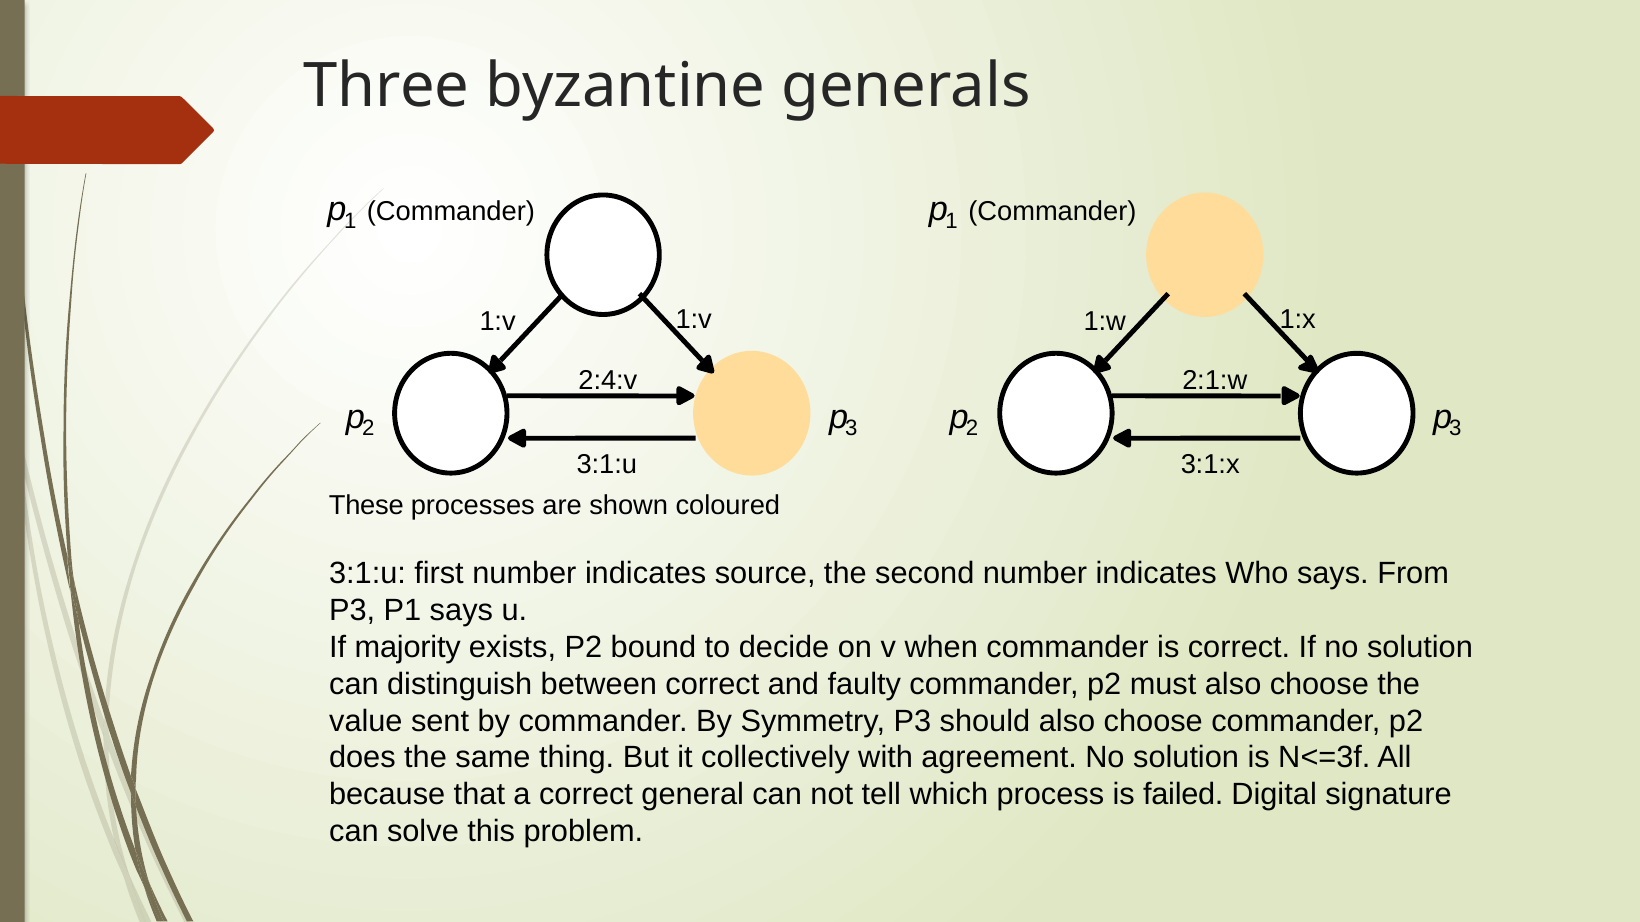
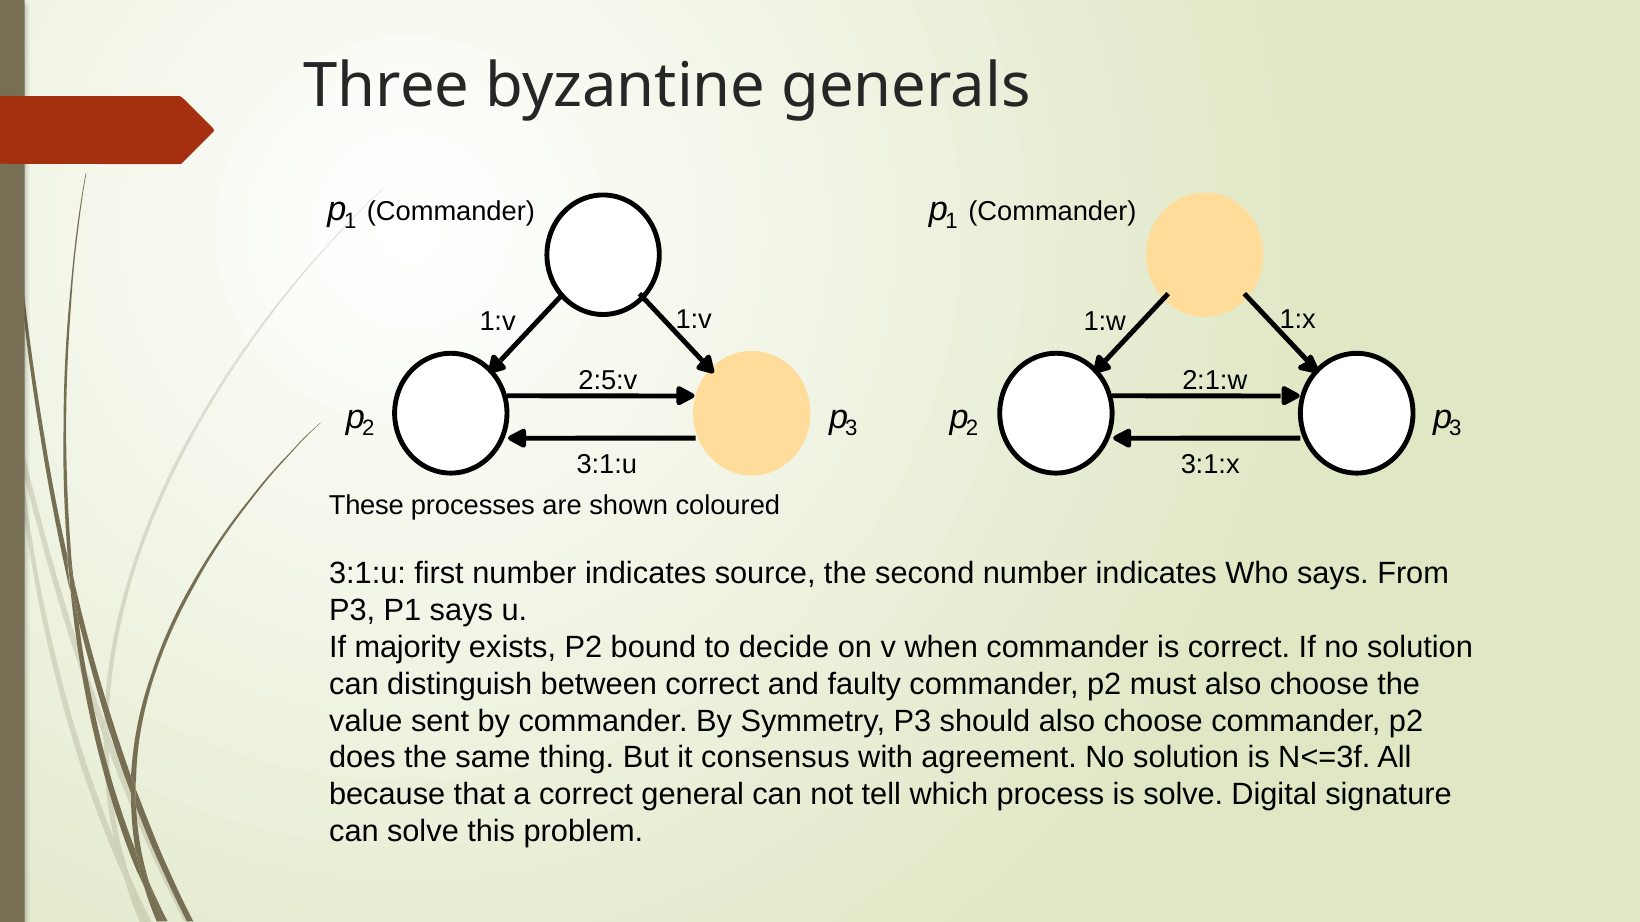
2:4:v: 2:4:v -> 2:5:v (608, 381)
collectively: collectively -> consensus (775, 758)
is failed: failed -> solve (1183, 795)
